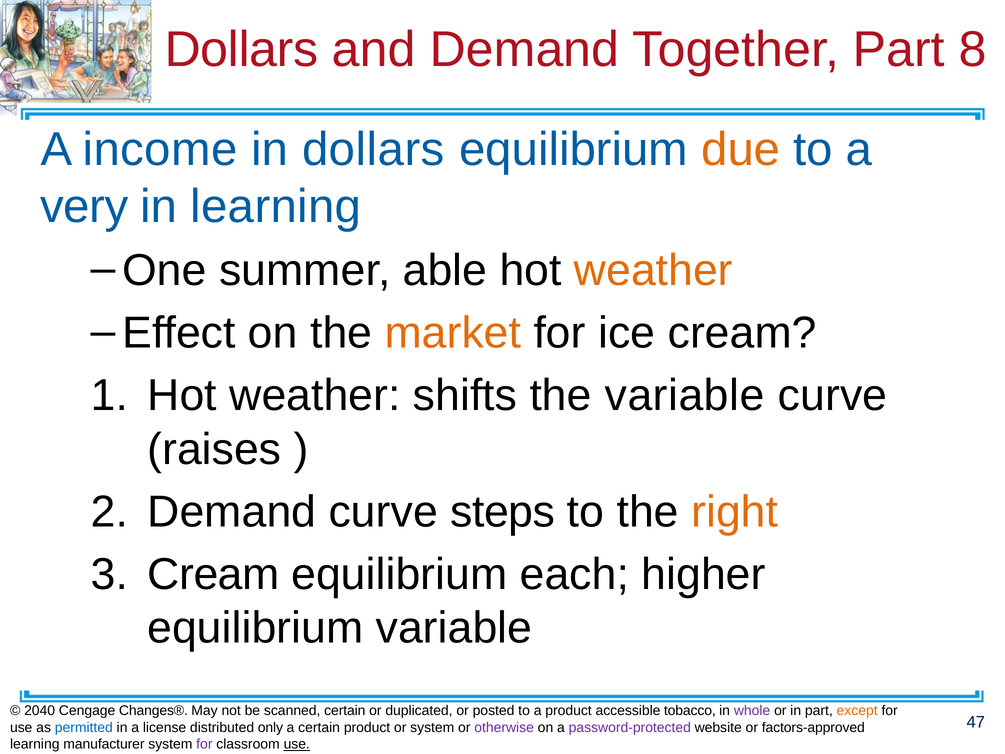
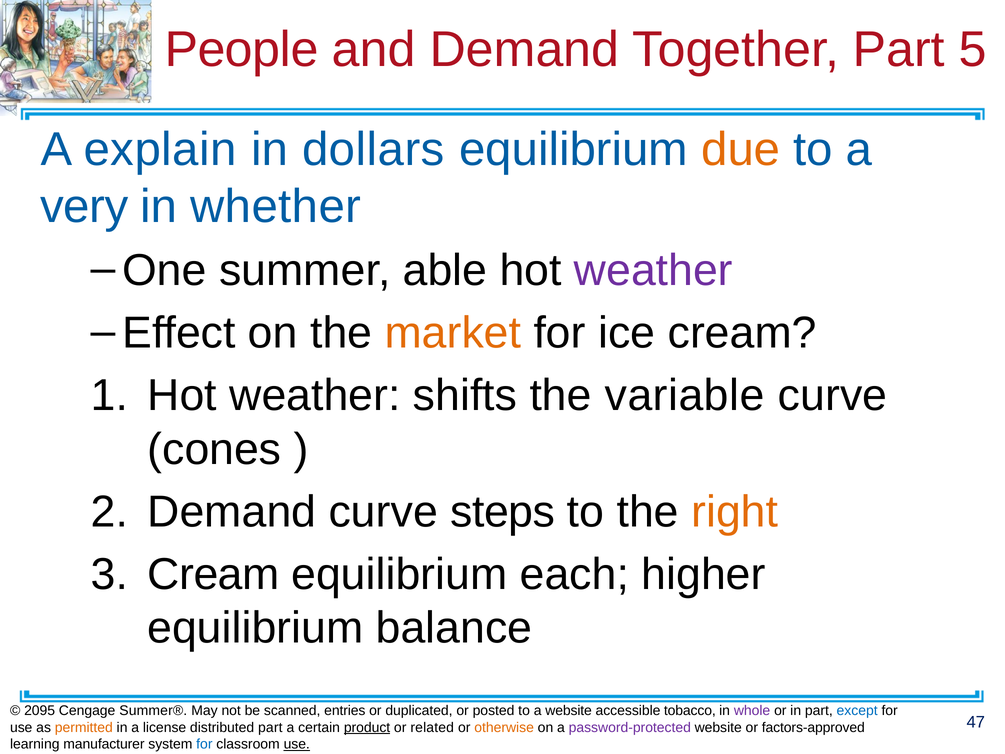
Dollars: Dollars -> People (242, 50)
8: 8 -> 5 (973, 50)
income: income -> explain (160, 150)
in learning: learning -> whether (276, 206)
weather colour: orange -> purple (653, 270)
raises: raises -> cones (214, 449)
equilibrium variable: variable -> balance (454, 628)
2040: 2040 -> 2095 (40, 711)
Changes®: Changes® -> Summer® (153, 711)
scanned certain: certain -> entries (345, 711)
a product: product -> website (569, 711)
except colour: orange -> blue (857, 711)
permitted colour: blue -> orange (84, 727)
distributed only: only -> part (270, 727)
product underline: none -> present (367, 727)
or system: system -> related (432, 727)
otherwise colour: purple -> orange (504, 727)
for colour: purple -> blue (204, 744)
